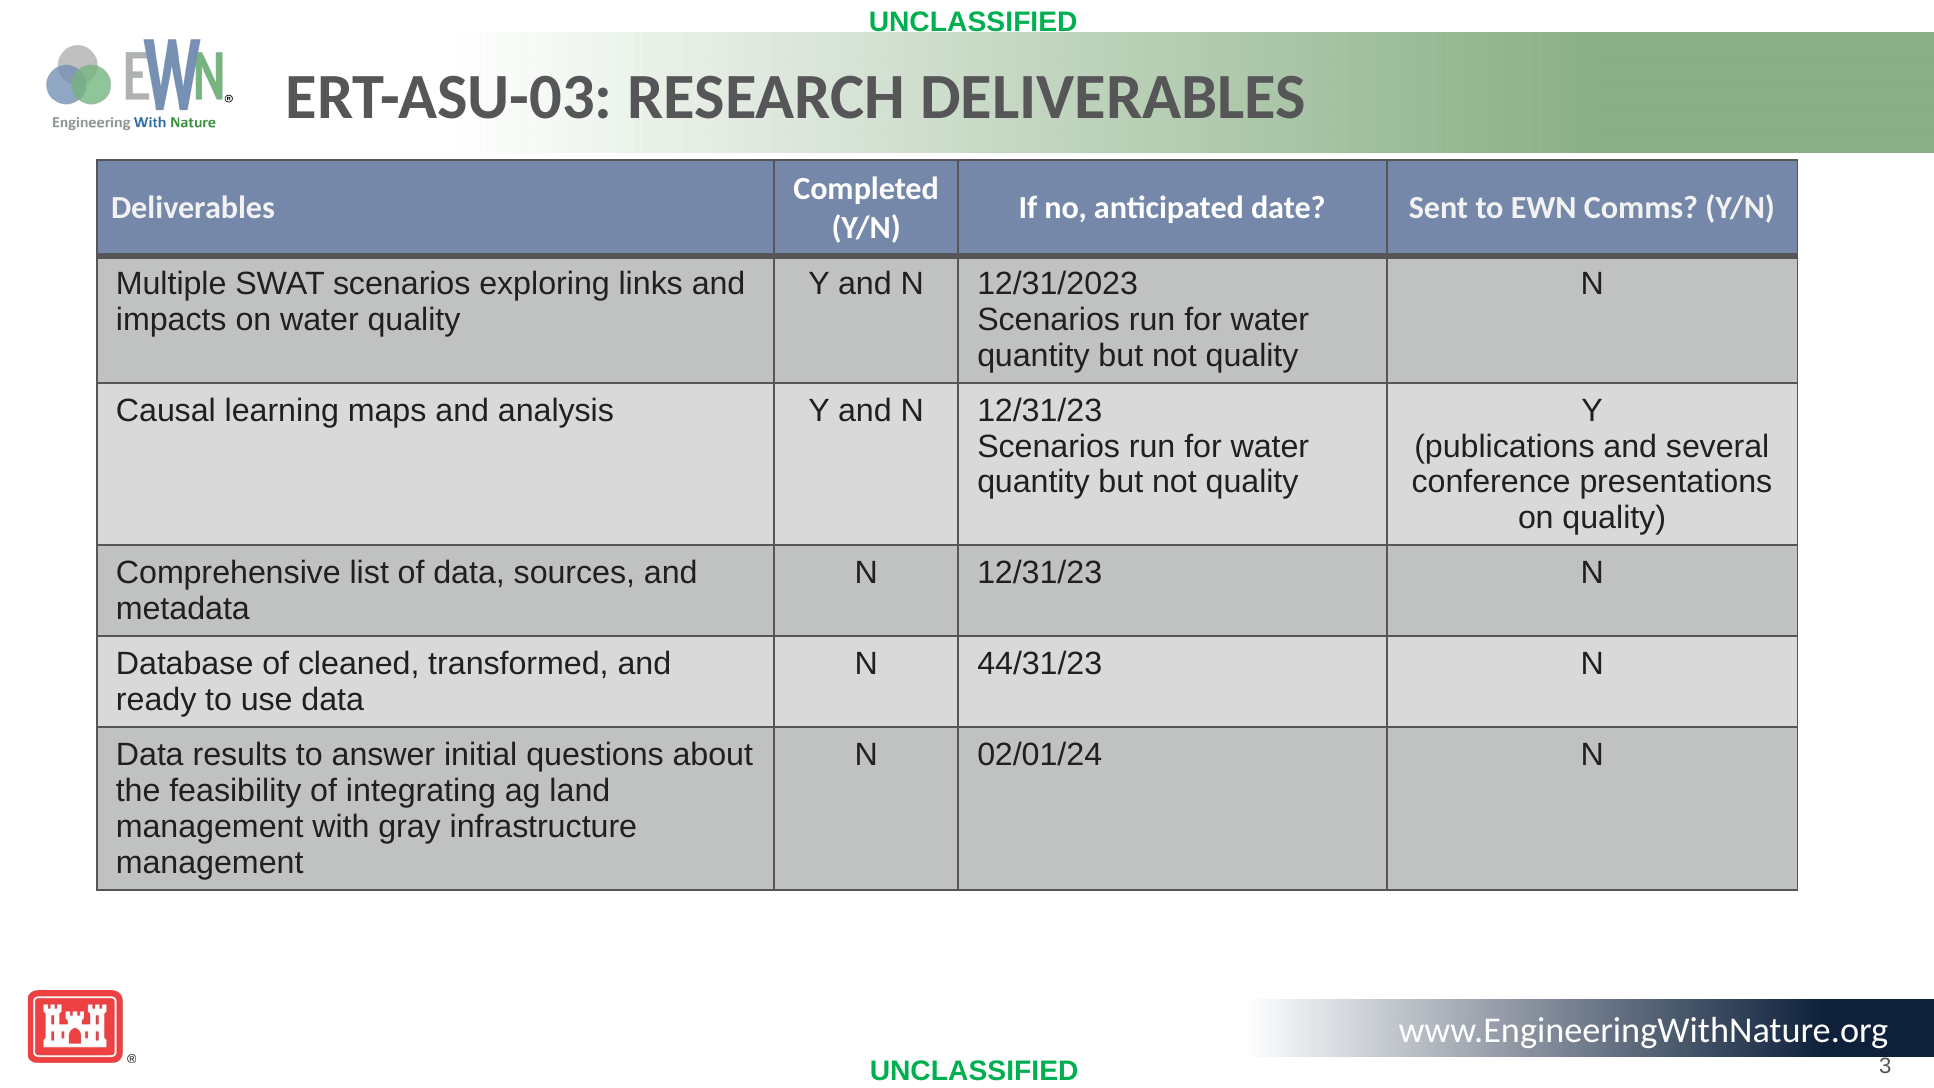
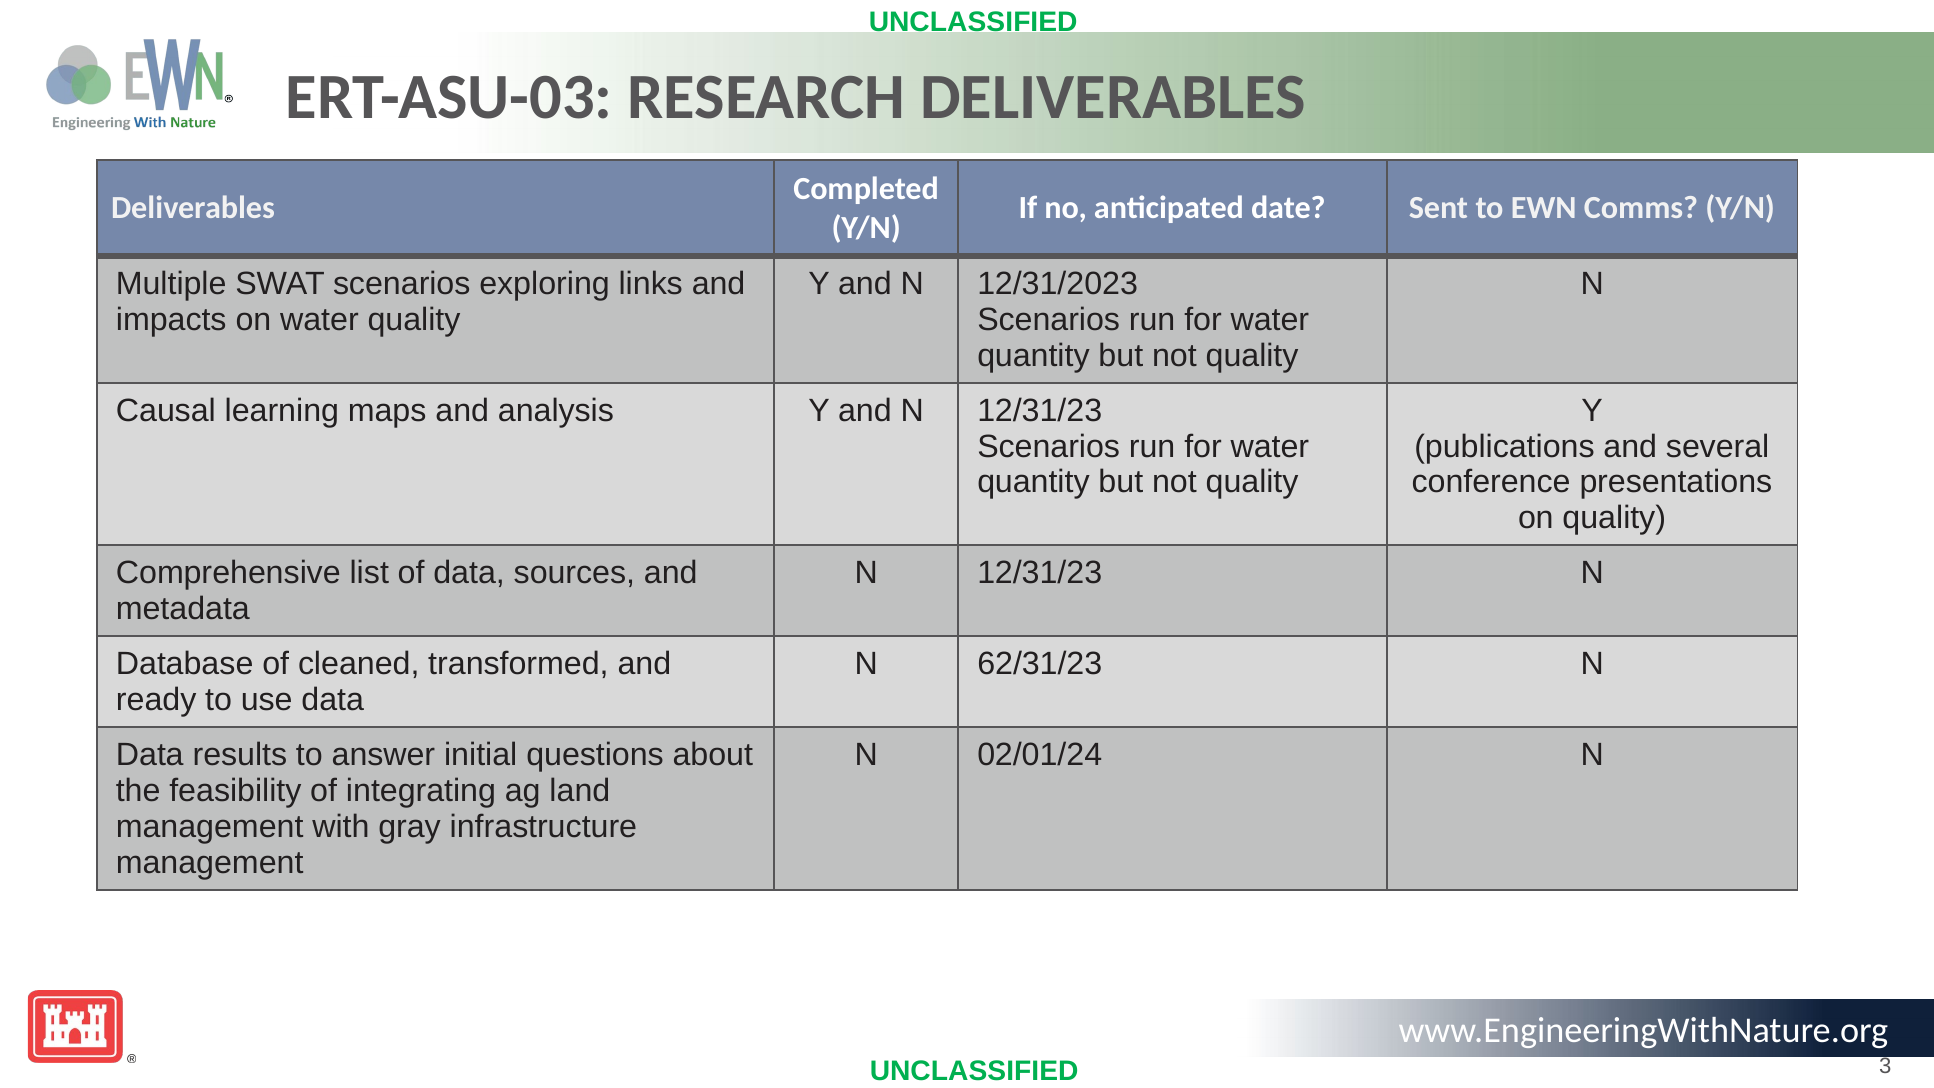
44/31/23: 44/31/23 -> 62/31/23 (1040, 664)
